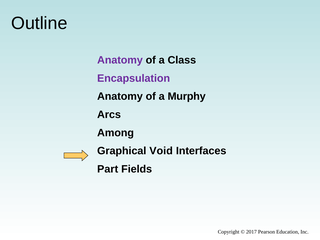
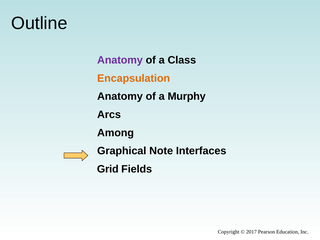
Encapsulation colour: purple -> orange (134, 78)
Void: Void -> Note (161, 151)
Part: Part -> Grid (108, 169)
